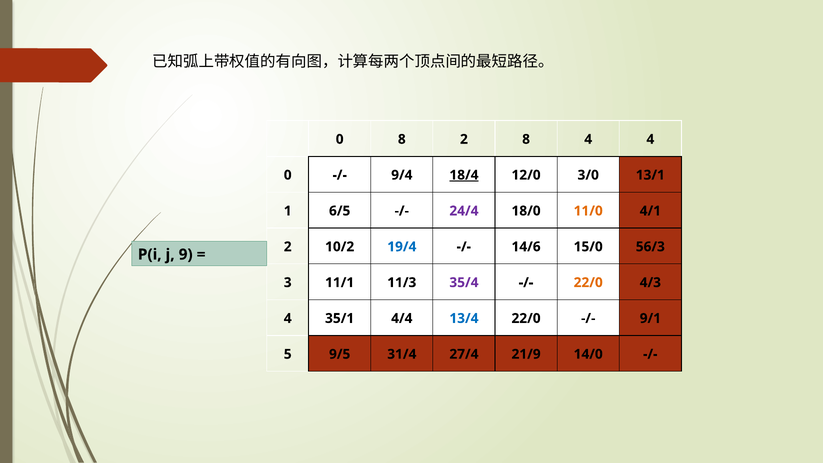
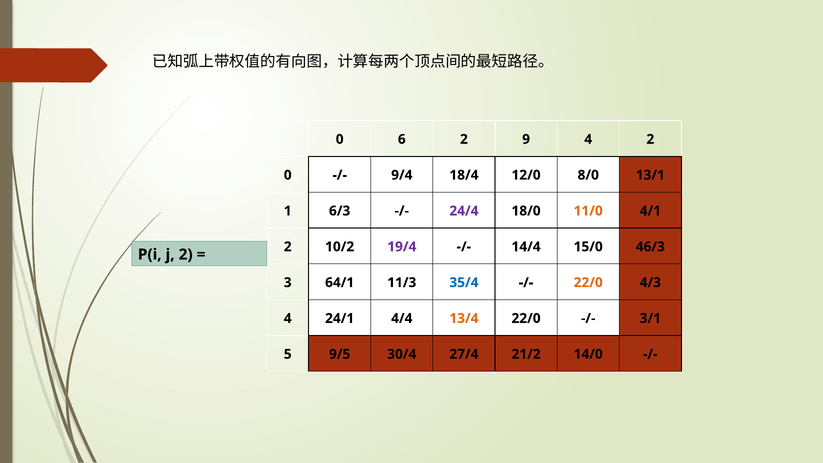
0 8: 8 -> 6 (402, 139)
2 8: 8 -> 9 (526, 139)
4 4: 4 -> 2 (650, 139)
18/4 underline: present -> none (464, 175)
3/0: 3/0 -> 8/0 (588, 175)
6/5: 6/5 -> 6/3 (340, 211)
19/4 colour: blue -> purple (402, 247)
14/6: 14/6 -> 14/4 (526, 247)
56/3: 56/3 -> 46/3 (650, 247)
j 9: 9 -> 2 (186, 254)
11/1: 11/1 -> 64/1 (340, 283)
35/4 colour: purple -> blue (464, 283)
35/1: 35/1 -> 24/1 (340, 318)
13/4 colour: blue -> orange (464, 318)
9/1: 9/1 -> 3/1 (650, 318)
31/4: 31/4 -> 30/4 (402, 354)
21/9: 21/9 -> 21/2 (526, 354)
